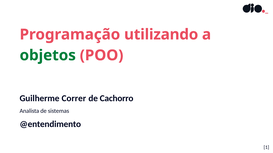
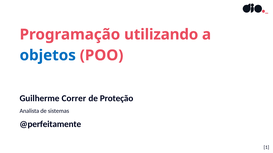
objetos colour: green -> blue (48, 56)
Cachorro: Cachorro -> Proteção (117, 99)
@entendimento: @entendimento -> @perfeitamente (50, 125)
